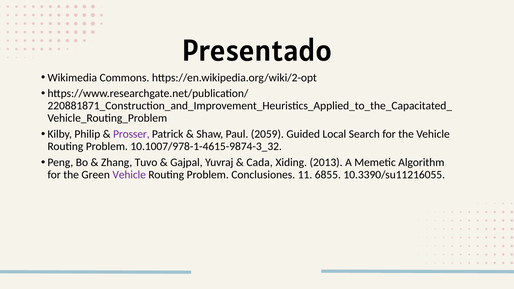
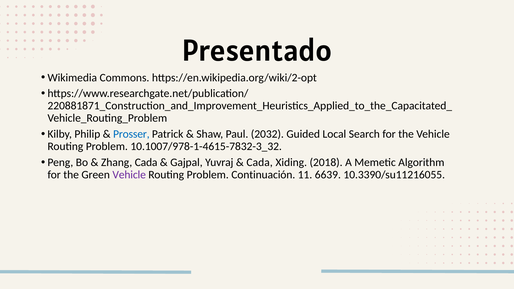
Prosser colour: purple -> blue (131, 134)
2059: 2059 -> 2032 (267, 134)
10.1007/978-1-4615-9874-3_32: 10.1007/978-1-4615-9874-3_32 -> 10.1007/978-1-4615-7832-3_32 (206, 147)
Zhang Tuvo: Tuvo -> Cada (146, 162)
2013: 2013 -> 2018 (326, 162)
Conclusiones: Conclusiones -> Continuación (263, 175)
6855: 6855 -> 6639 (328, 175)
